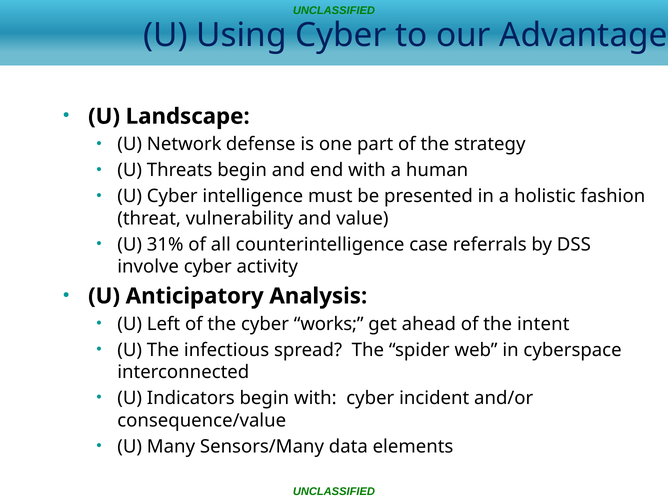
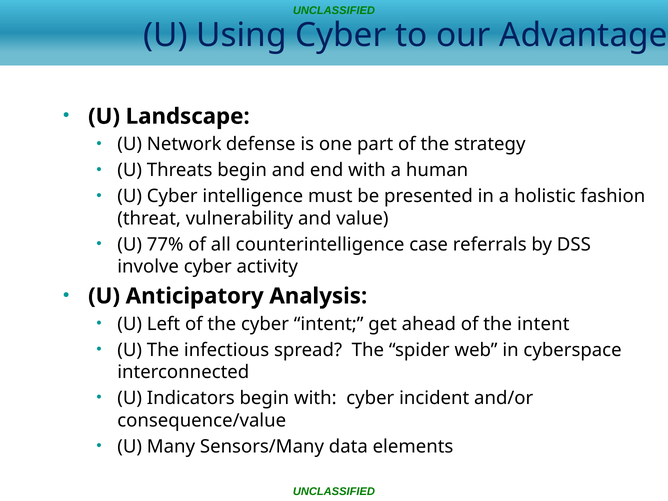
31%: 31% -> 77% (165, 245)
cyber works: works -> intent (329, 324)
